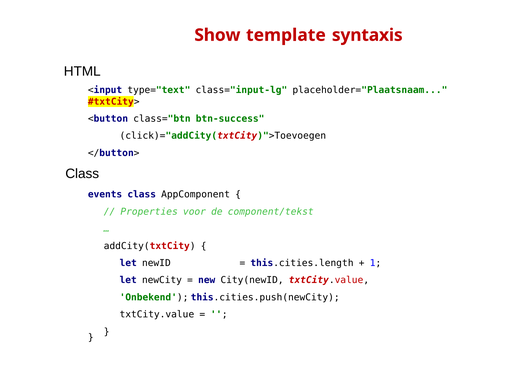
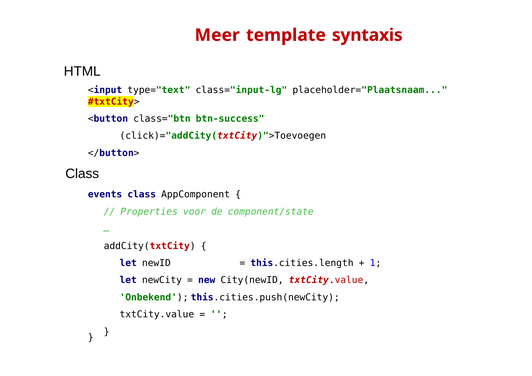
Show: Show -> Meer (217, 35)
component/tekst: component/tekst -> component/state (271, 212)
